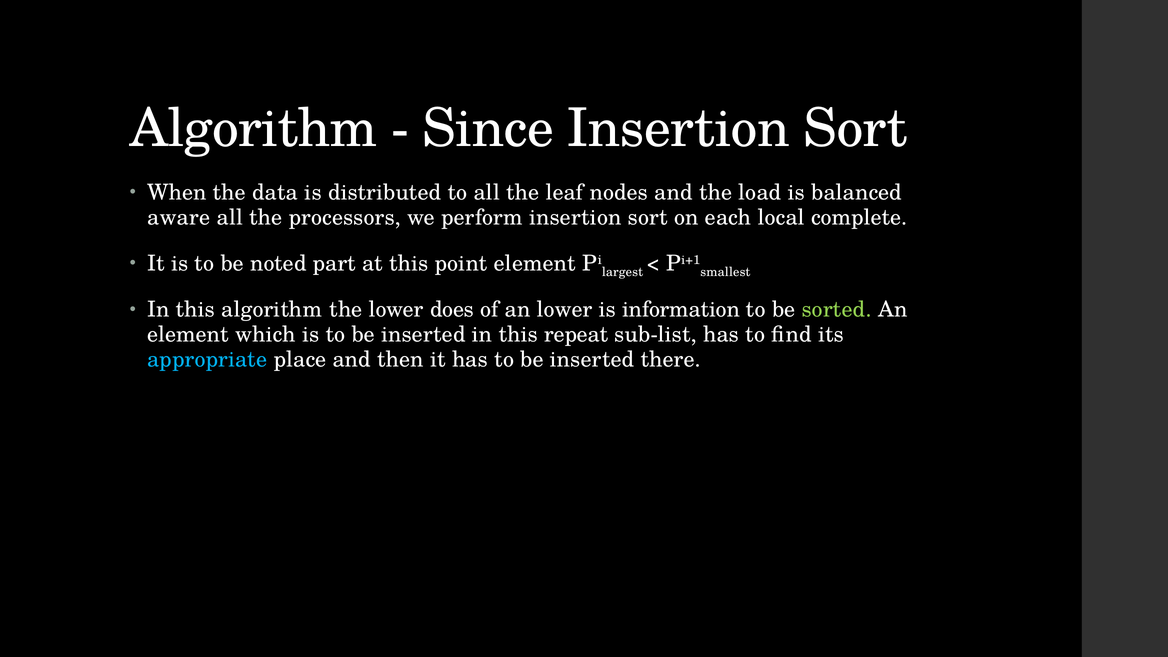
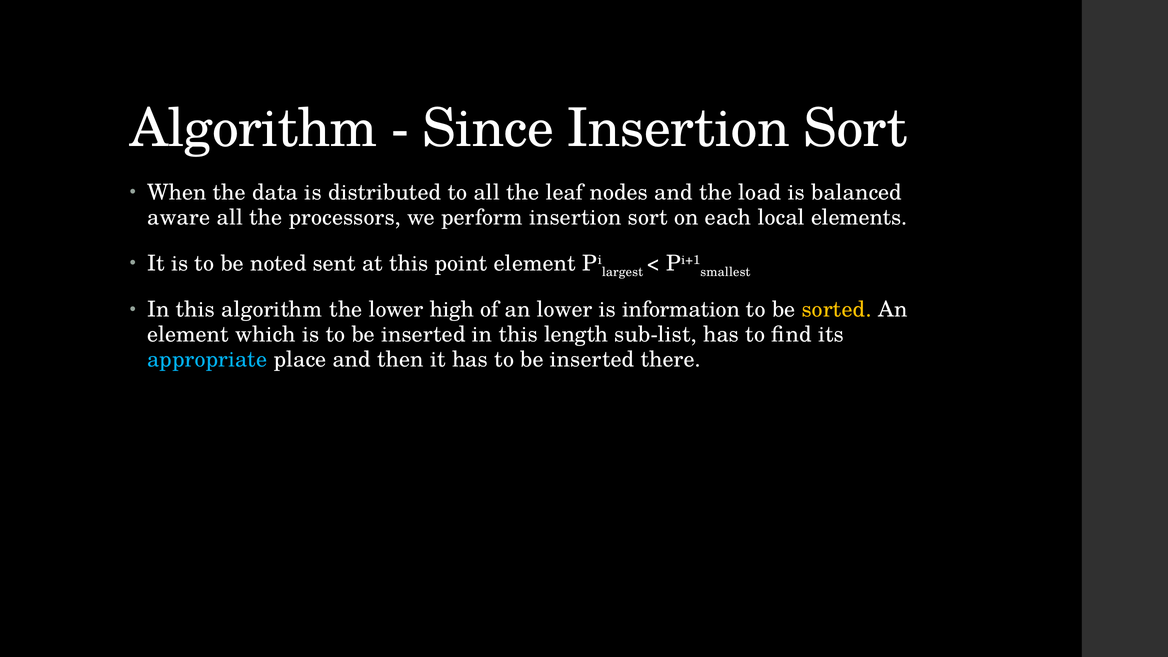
complete: complete -> elements (859, 217)
part: part -> sent (334, 264)
does: does -> high (452, 310)
sorted colour: light green -> yellow (837, 310)
repeat: repeat -> length (576, 335)
